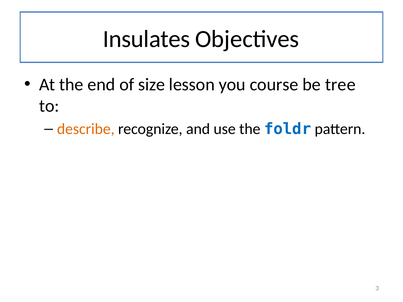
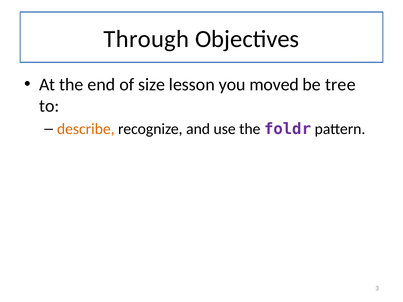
Insulates: Insulates -> Through (146, 39)
course: course -> moved (274, 85)
foldr colour: blue -> purple (288, 129)
